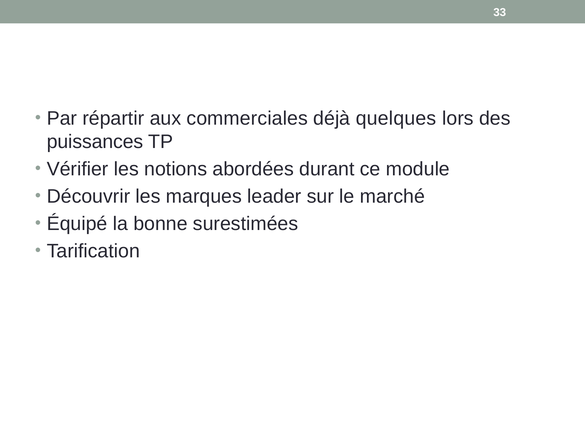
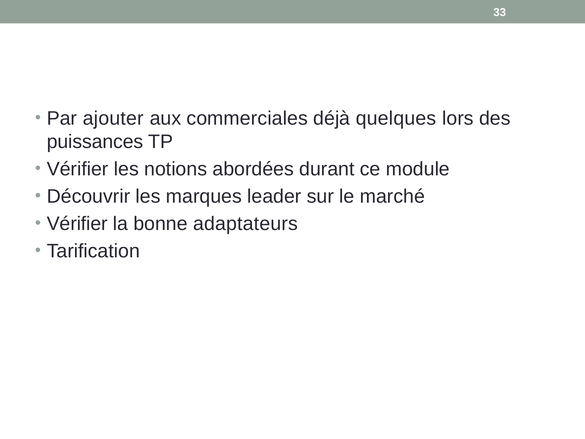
répartir: répartir -> ajouter (113, 118)
Équipé: Équipé -> Vérifier (77, 224)
surestimées: surestimées -> adaptateurs (245, 224)
